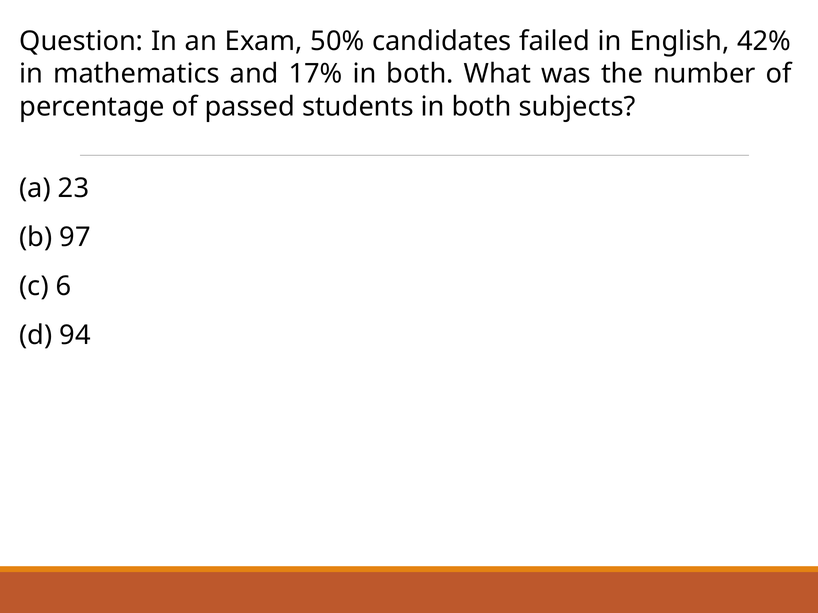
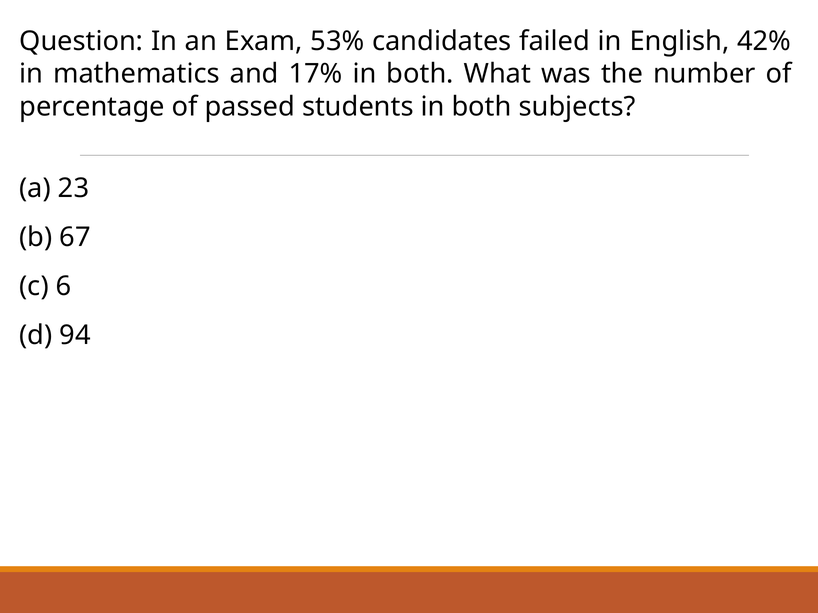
50%: 50% -> 53% (337, 41)
97: 97 -> 67 (75, 238)
